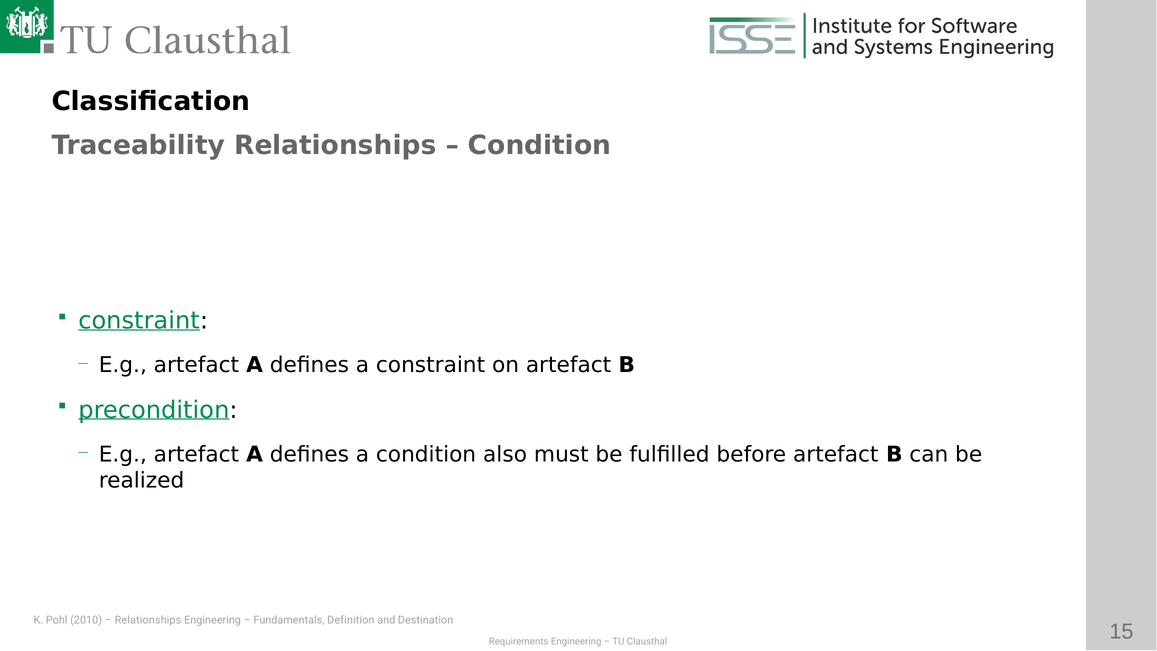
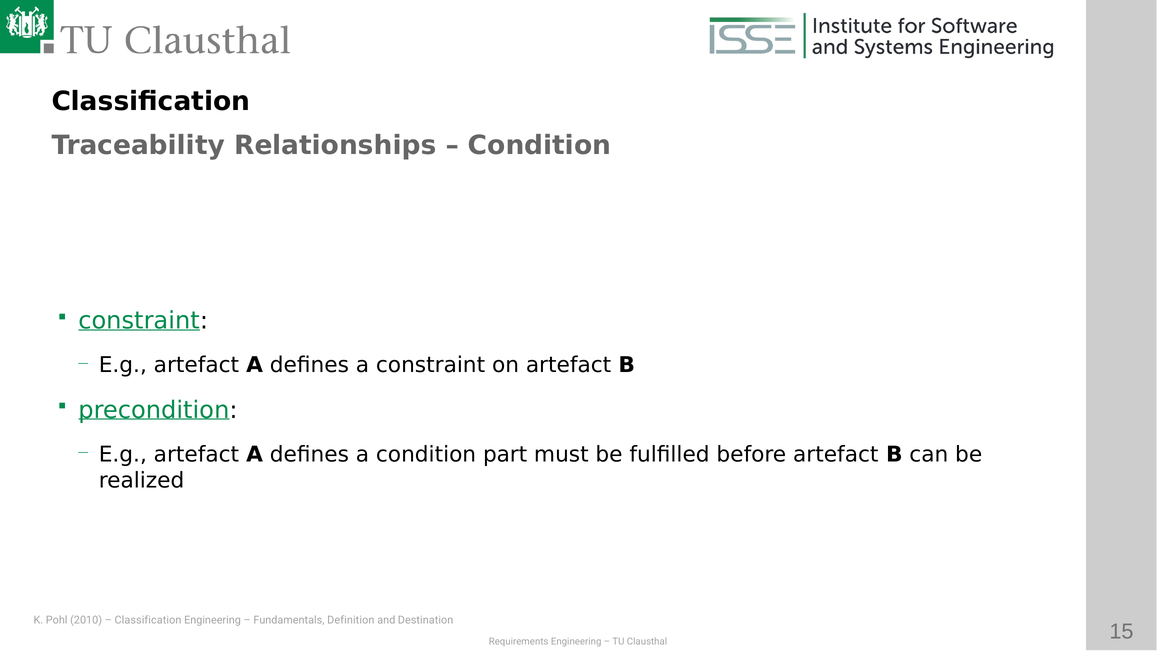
also: also -> part (505, 454)
Relationships: Relationships -> Classification (148, 620)
